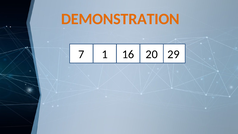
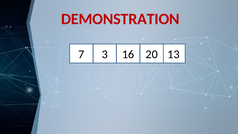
DEMONSTRATION colour: orange -> red (120, 19)
1: 1 -> 3 (105, 54)
29: 29 -> 13 (174, 54)
